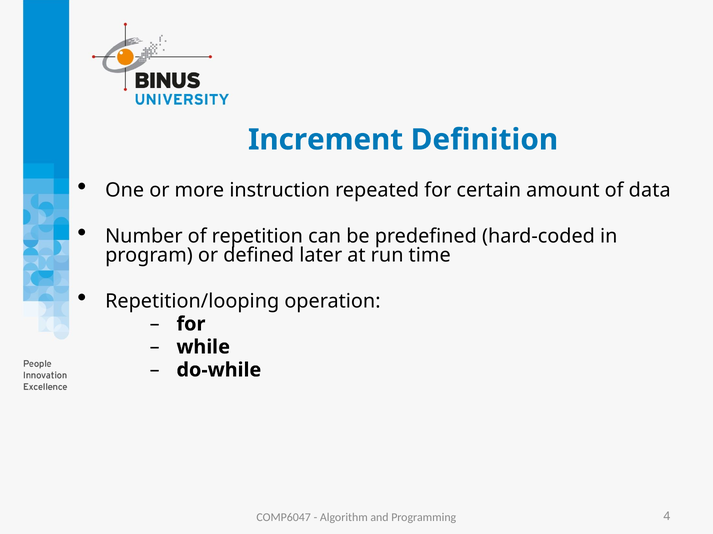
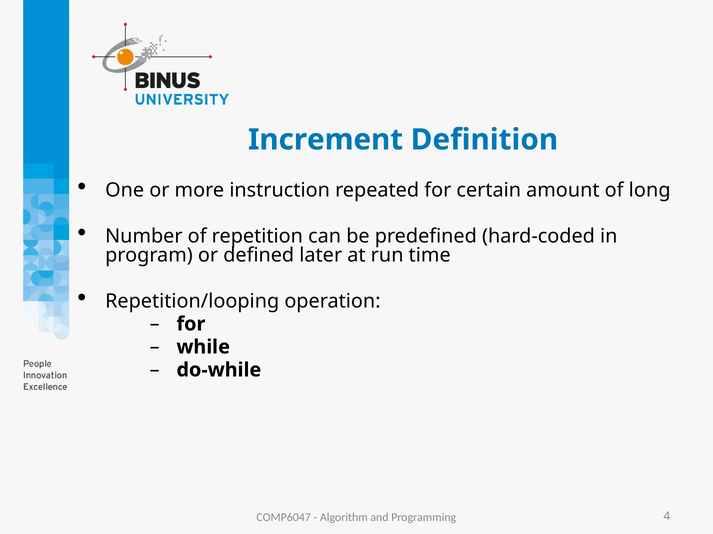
data: data -> long (650, 190)
